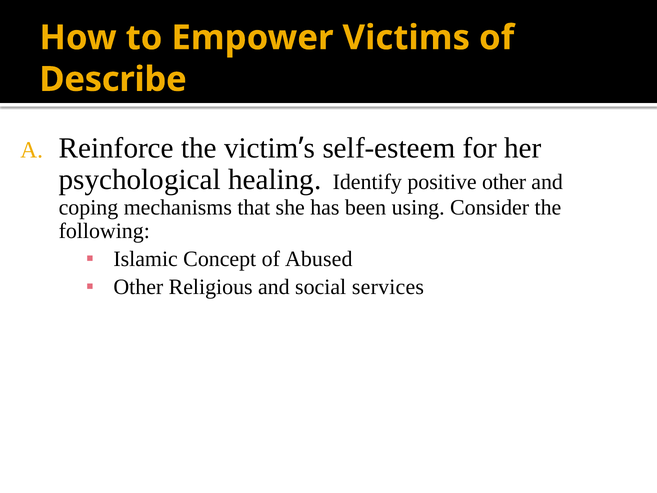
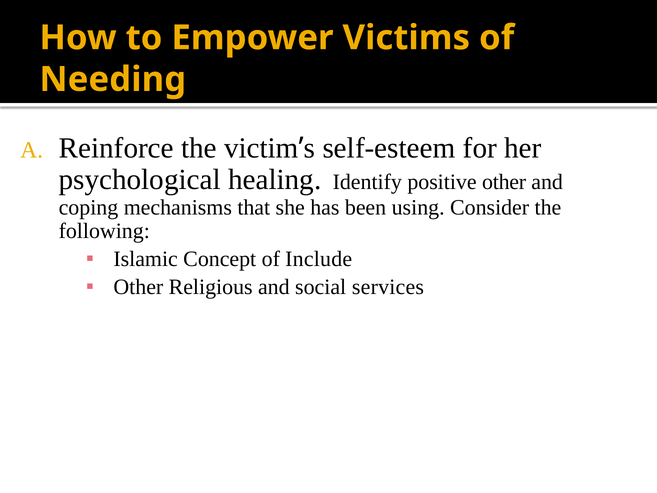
Describe: Describe -> Needing (113, 79)
Abused: Abused -> Include (319, 259)
